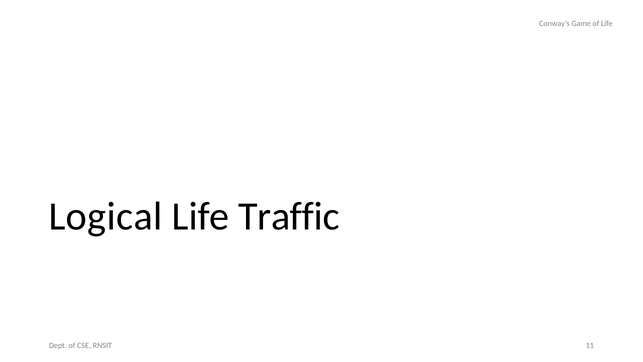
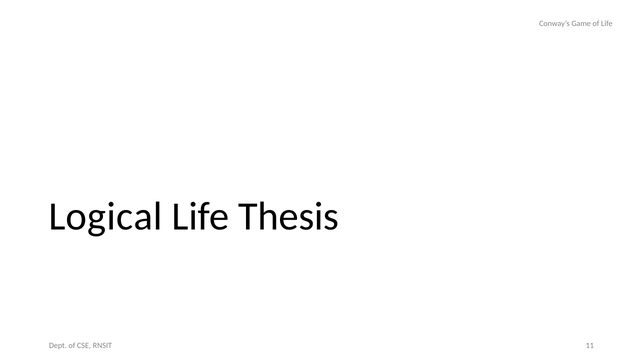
Traffic: Traffic -> Thesis (289, 216)
